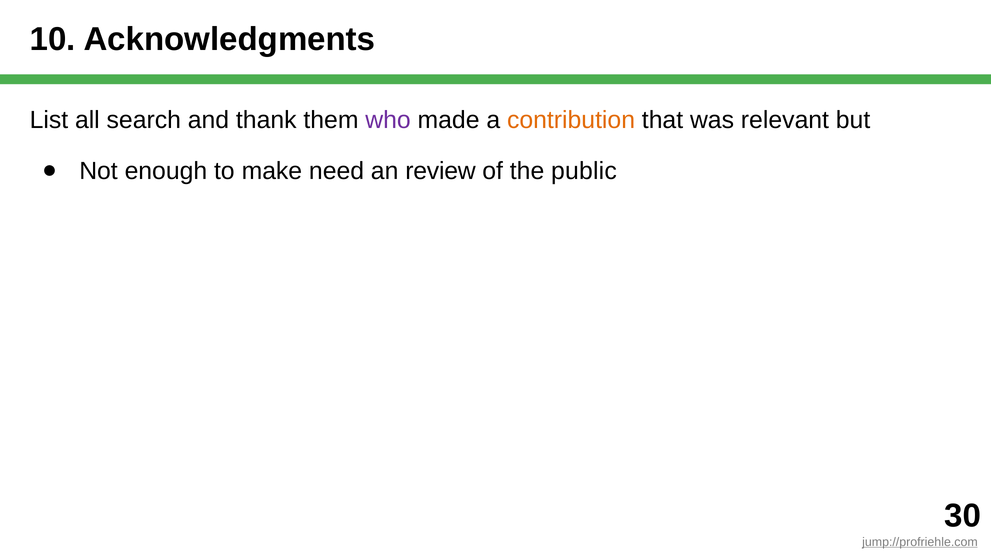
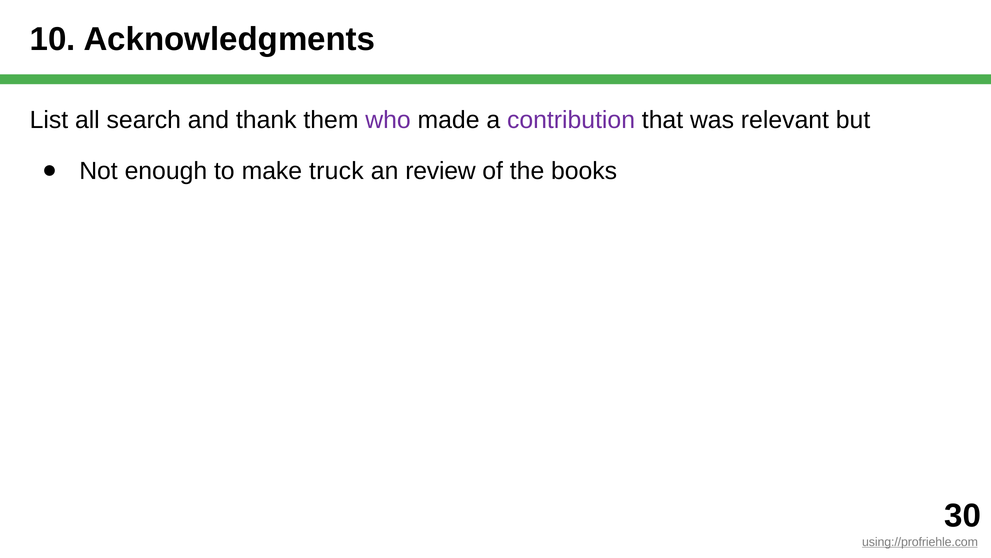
contribution colour: orange -> purple (571, 120)
need: need -> truck (336, 171)
public: public -> books (584, 171)
jump://profriehle.com: jump://profriehle.com -> using://profriehle.com (920, 541)
